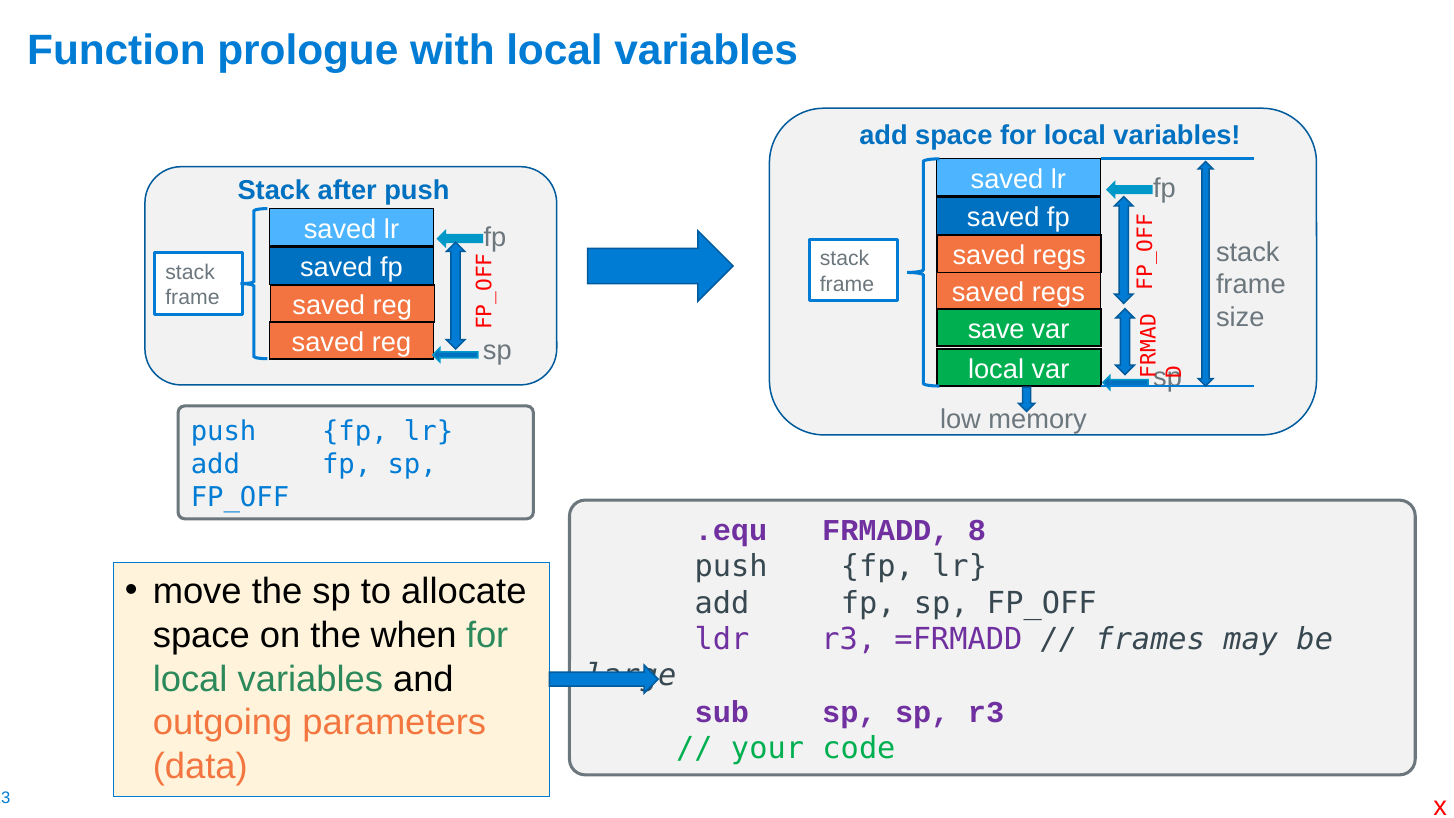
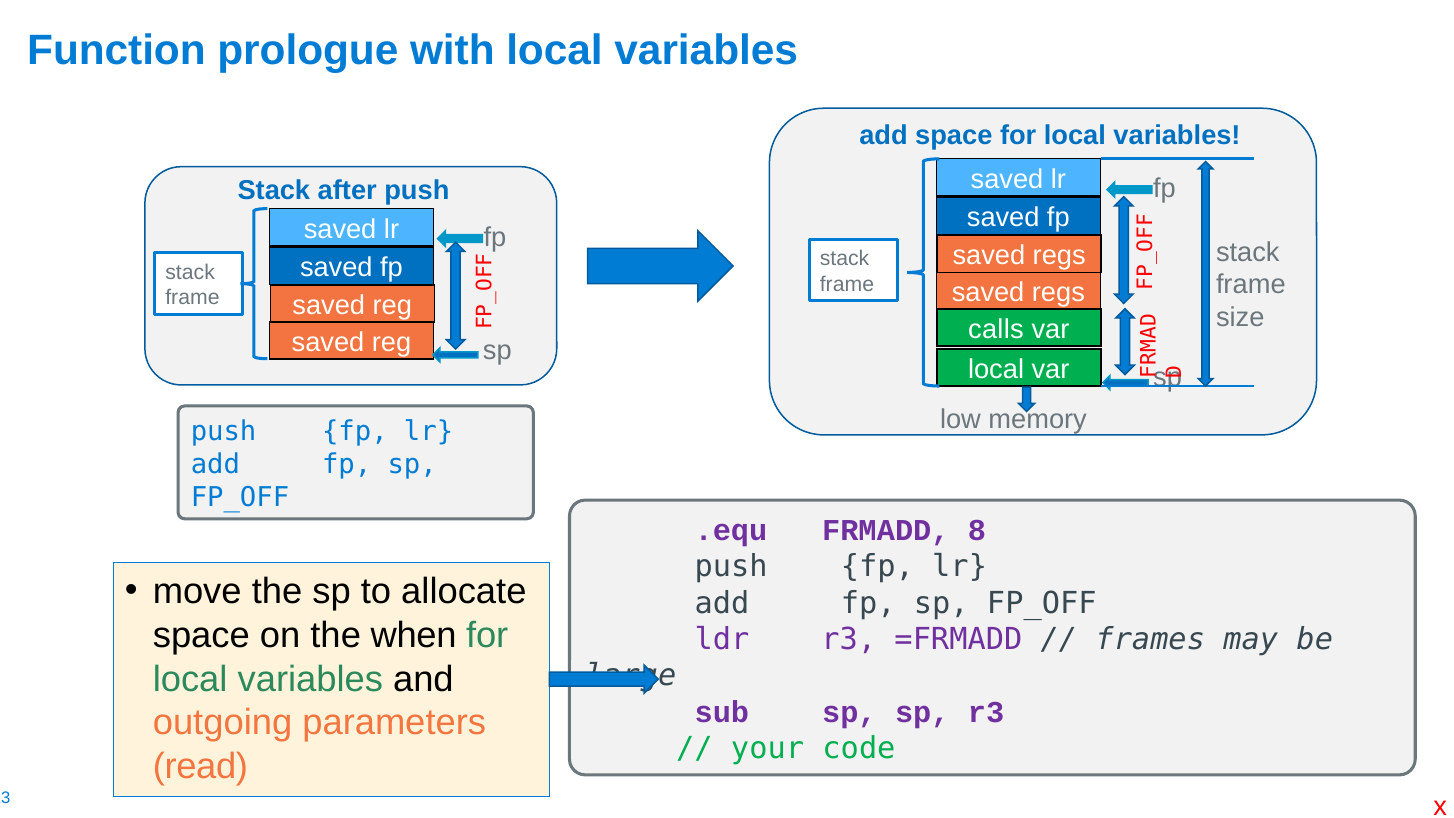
save: save -> calls (996, 329)
data: data -> read (200, 766)
